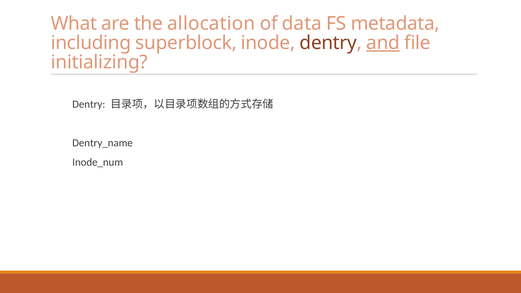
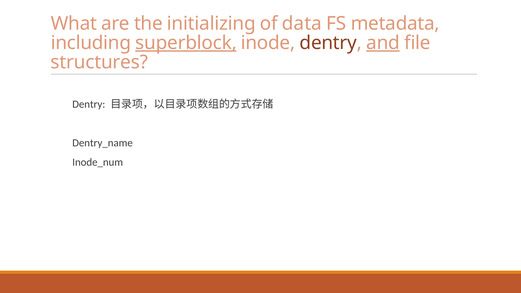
allocation: allocation -> initializing (211, 23)
superblock underline: none -> present (186, 43)
initializing: initializing -> structures (99, 62)
